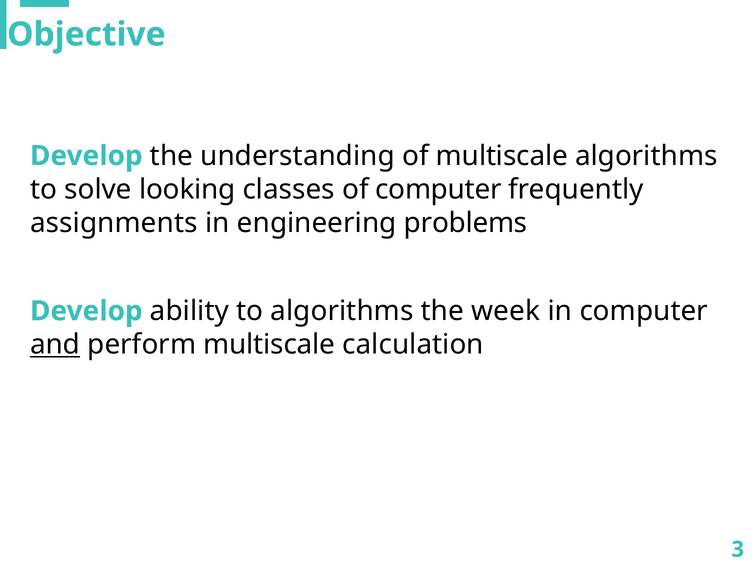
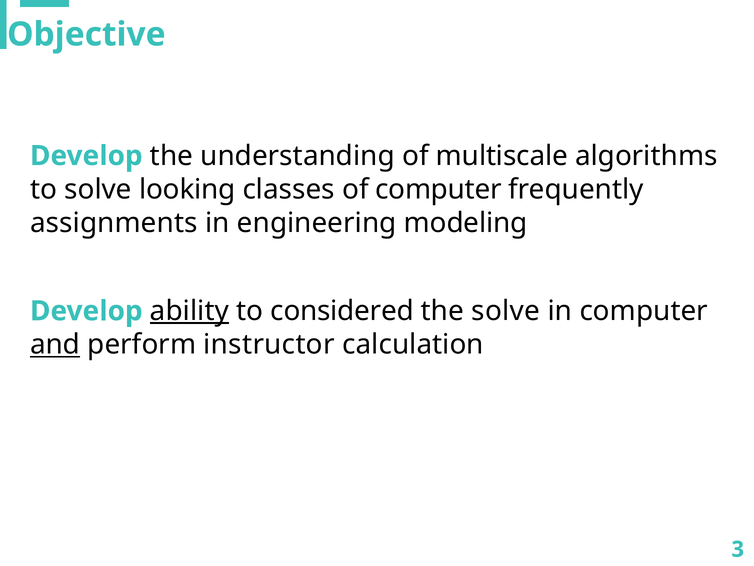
problems: problems -> modeling (466, 223)
ability underline: none -> present (189, 311)
to algorithms: algorithms -> considered (342, 311)
the week: week -> solve (506, 311)
perform multiscale: multiscale -> instructor (269, 344)
